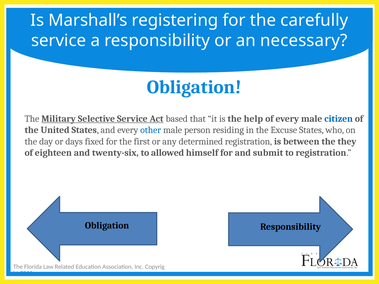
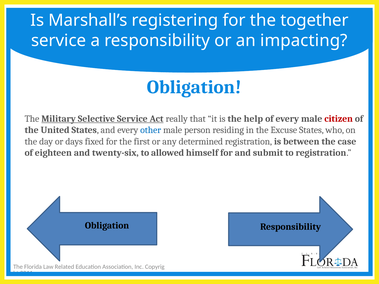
carefully: carefully -> together (314, 20)
necessary: necessary -> impacting (304, 41)
based: based -> really (177, 119)
citizen colour: blue -> red (339, 119)
they: they -> case (347, 142)
